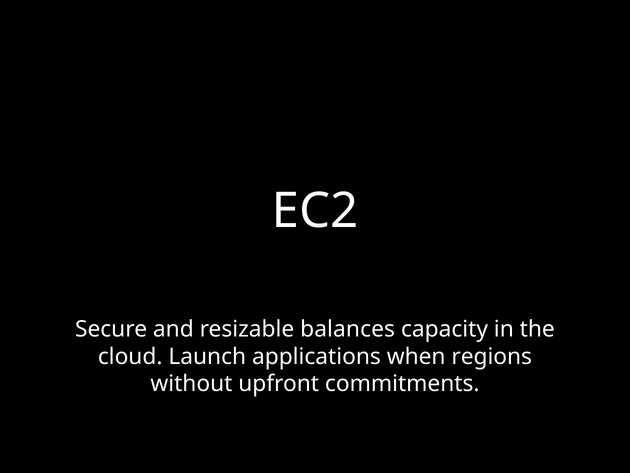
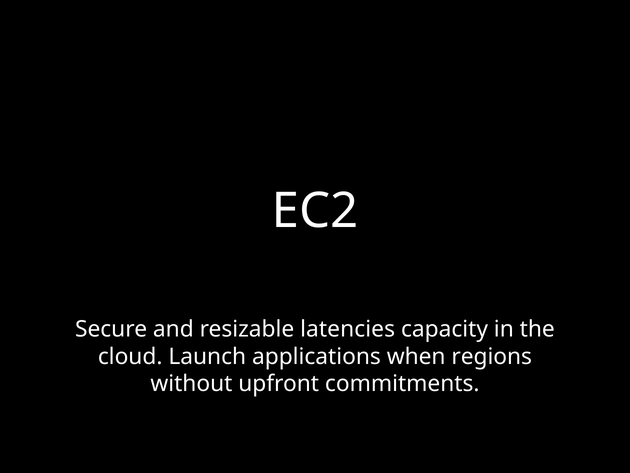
balances: balances -> latencies (348, 329)
